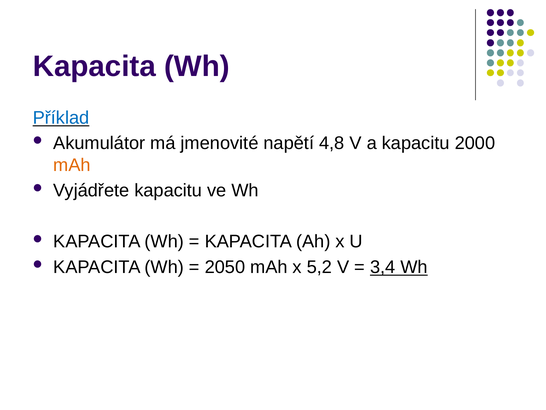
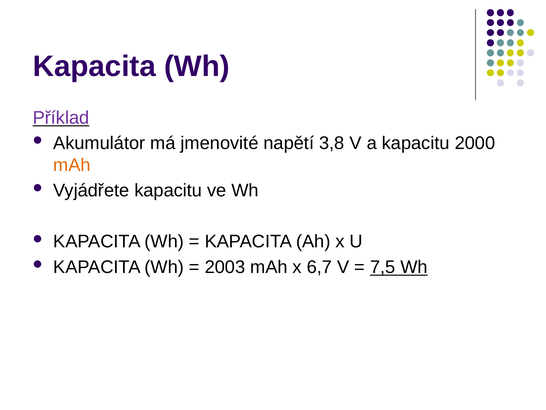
Příklad colour: blue -> purple (61, 118)
4,8: 4,8 -> 3,8 (332, 143)
2050: 2050 -> 2003 (225, 267)
5,2: 5,2 -> 6,7 (319, 267)
3,4: 3,4 -> 7,5 (383, 267)
